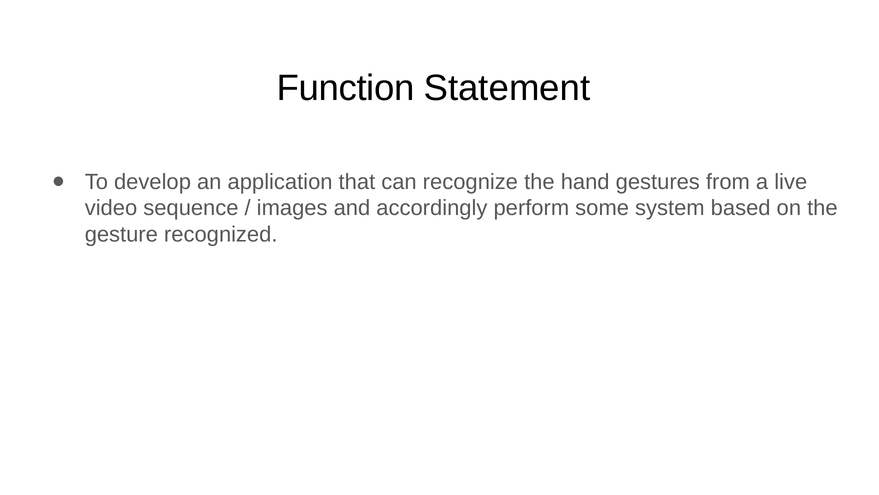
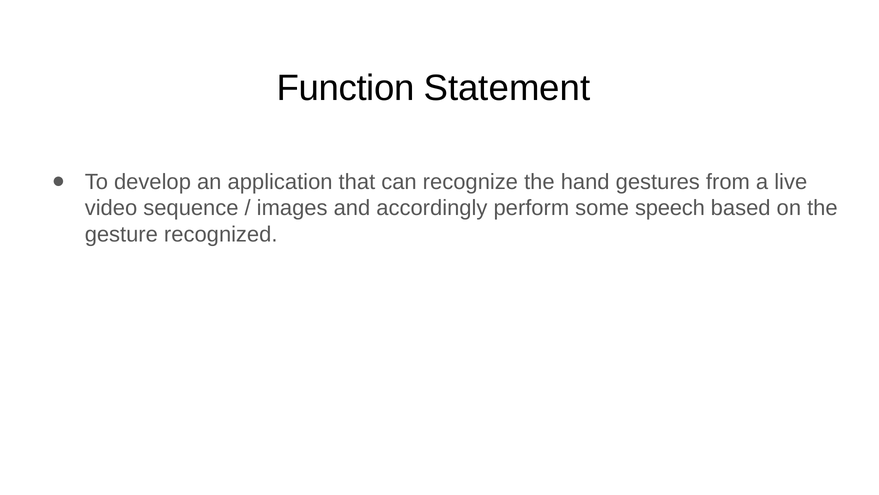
system: system -> speech (670, 208)
